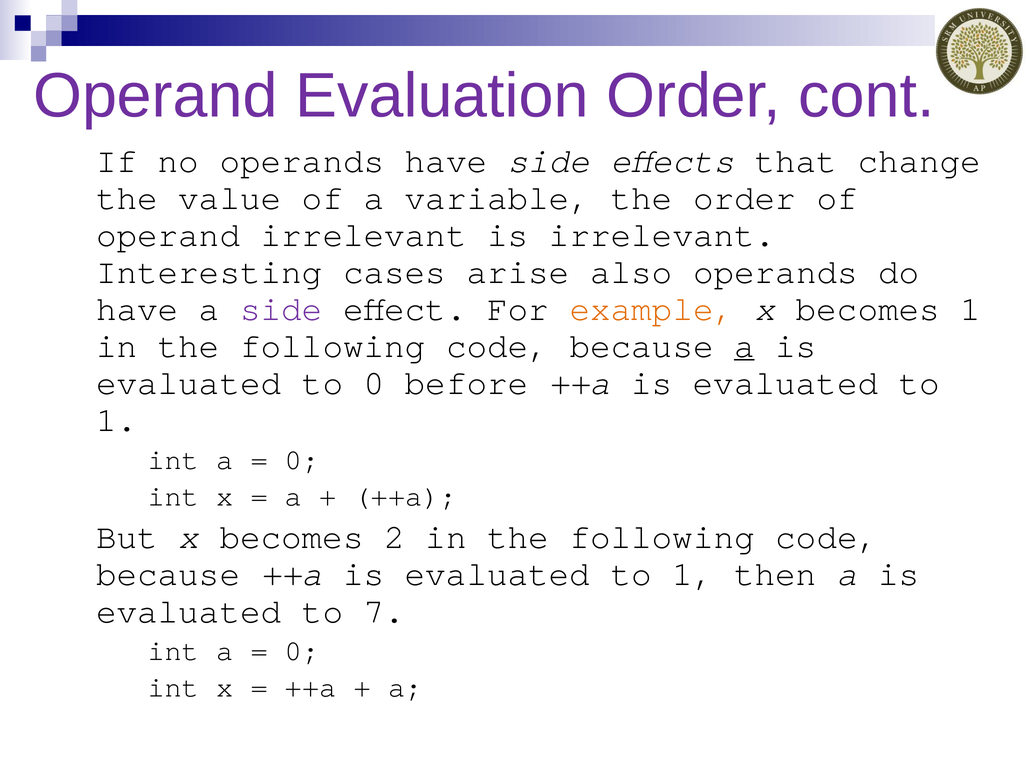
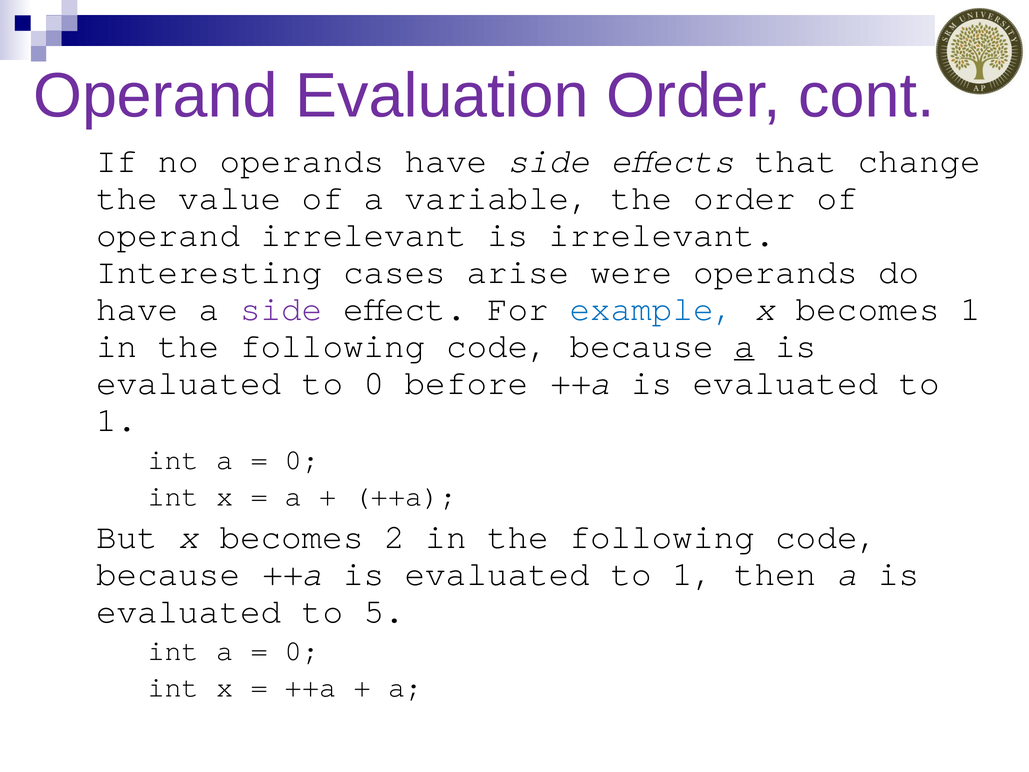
also: also -> were (631, 272)
example colour: orange -> blue (652, 309)
7: 7 -> 5 (384, 611)
